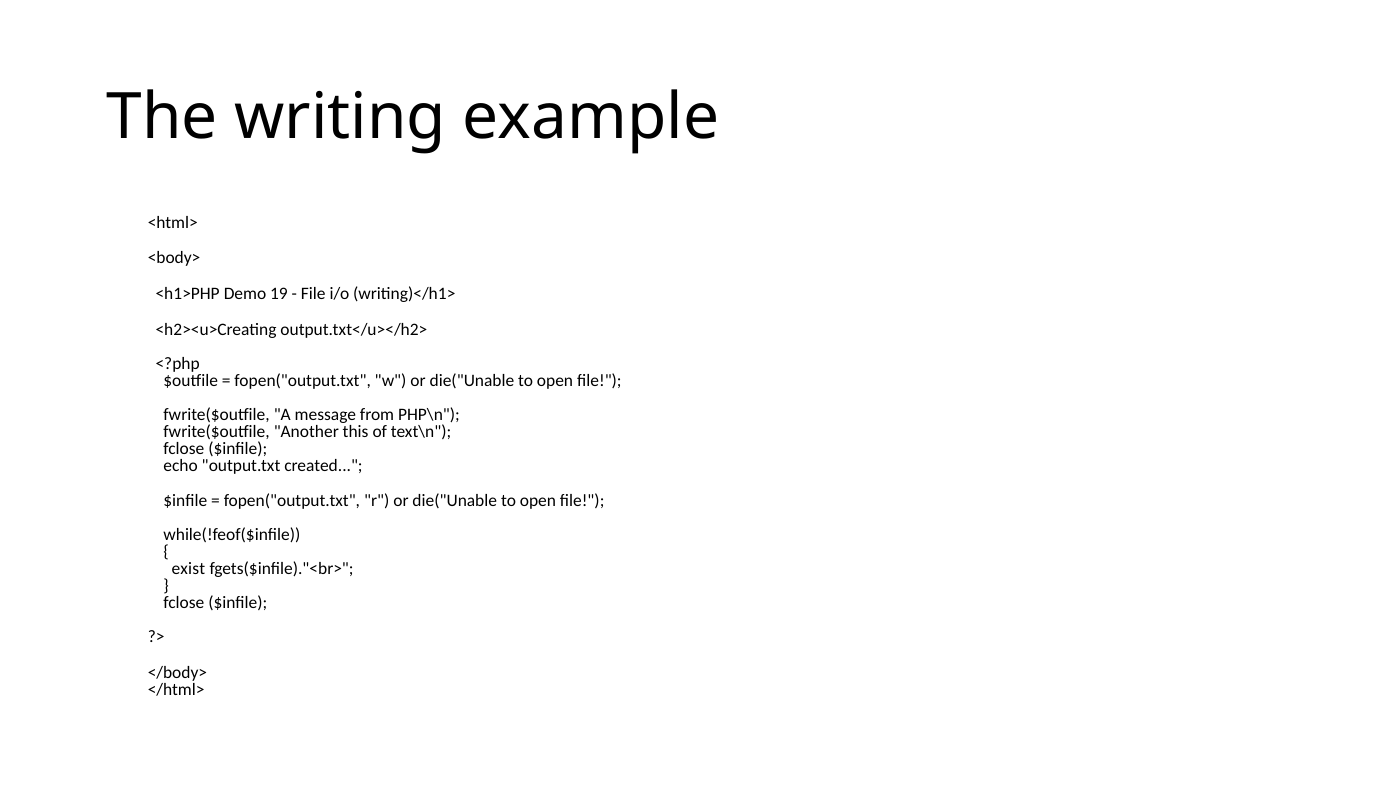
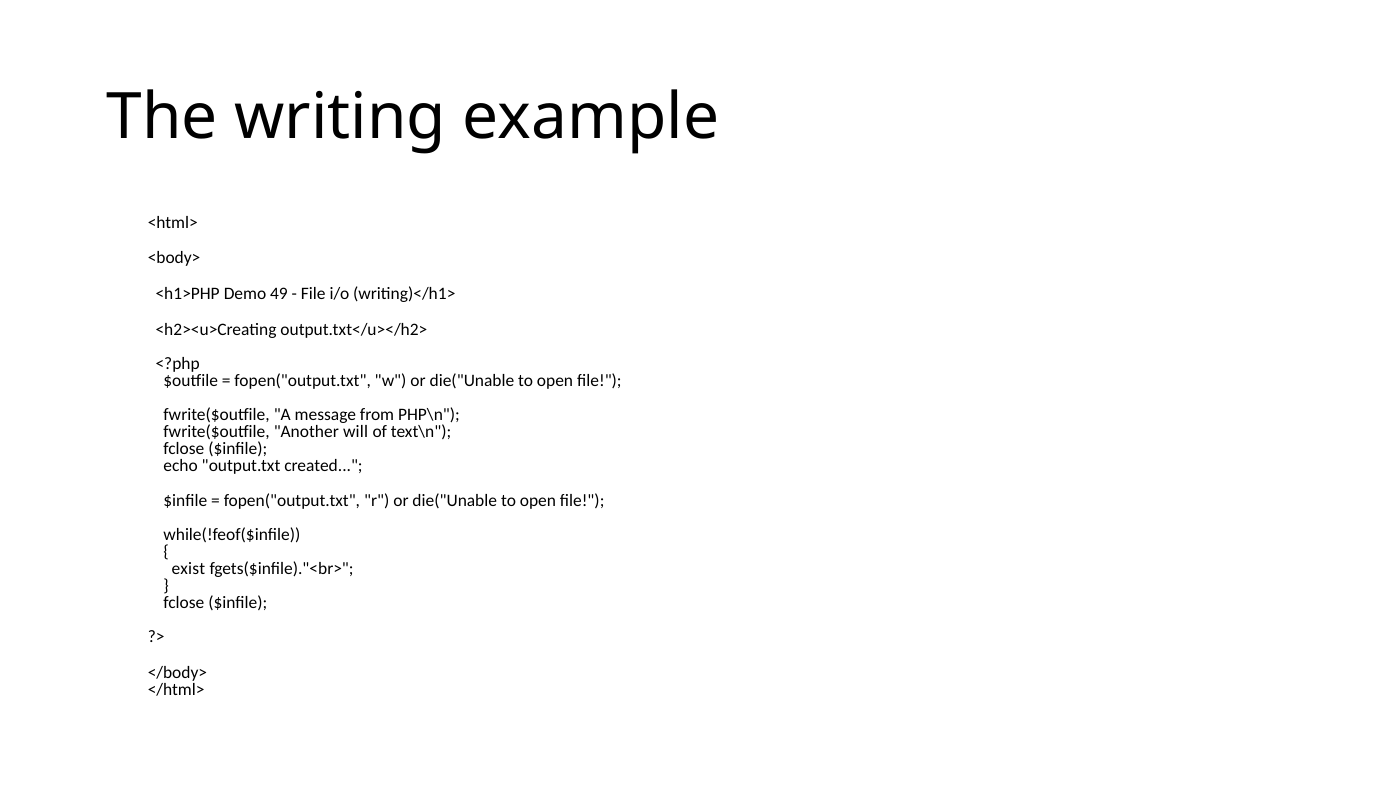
19: 19 -> 49 (279, 294)
this: this -> will (356, 431)
